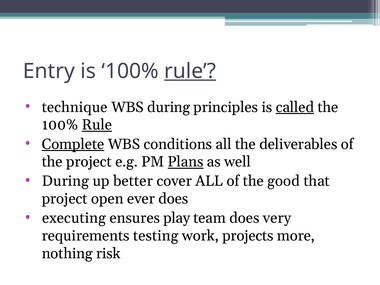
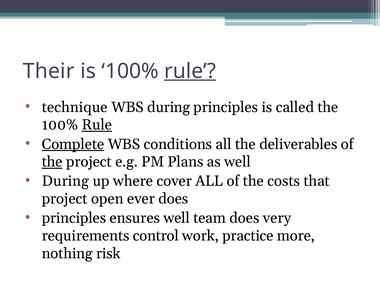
Entry: Entry -> Their (49, 71)
called underline: present -> none (295, 107)
the underline: none -> present (52, 162)
Plans underline: present -> none (186, 162)
better: better -> where (133, 181)
good: good -> costs (284, 181)
executing: executing -> principles (74, 218)
ensures play: play -> well (177, 218)
testing: testing -> control (156, 236)
projects: projects -> practice (248, 236)
